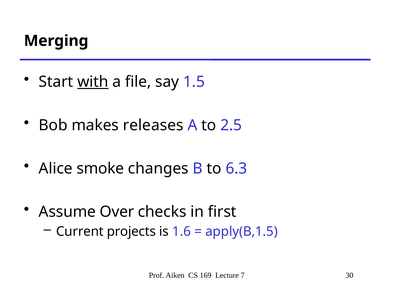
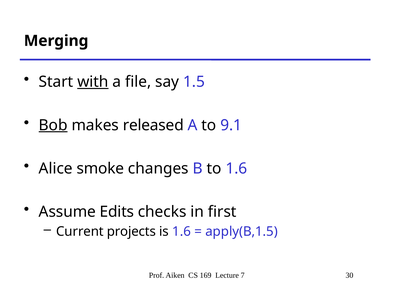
Bob underline: none -> present (53, 125)
releases: releases -> released (153, 125)
2.5: 2.5 -> 9.1 (231, 125)
to 6.3: 6.3 -> 1.6 (236, 168)
Over: Over -> Edits (117, 212)
